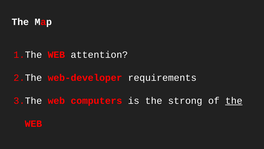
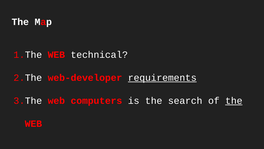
attention: attention -> technical (99, 55)
requirements underline: none -> present (162, 78)
strong: strong -> search (185, 100)
